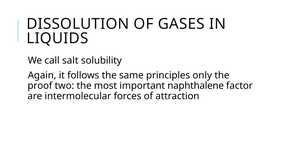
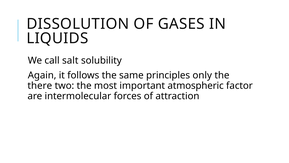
proof: proof -> there (40, 85)
naphthalene: naphthalene -> atmospheric (196, 85)
